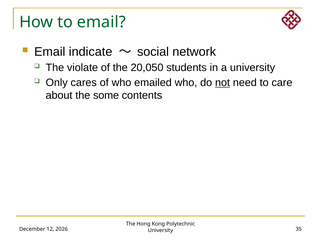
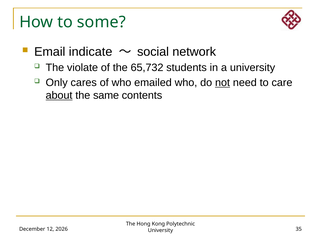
to email: email -> some (101, 22)
20,050: 20,050 -> 65,732 (147, 68)
about underline: none -> present (59, 96)
some: some -> same (106, 96)
